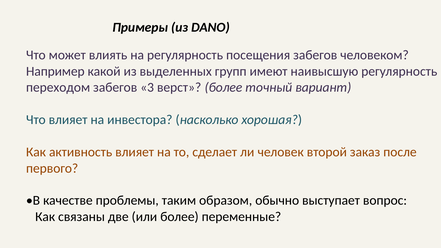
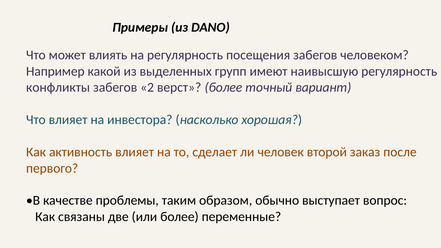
переходом: переходом -> конфликты (58, 87)
3: 3 -> 2 (147, 87)
